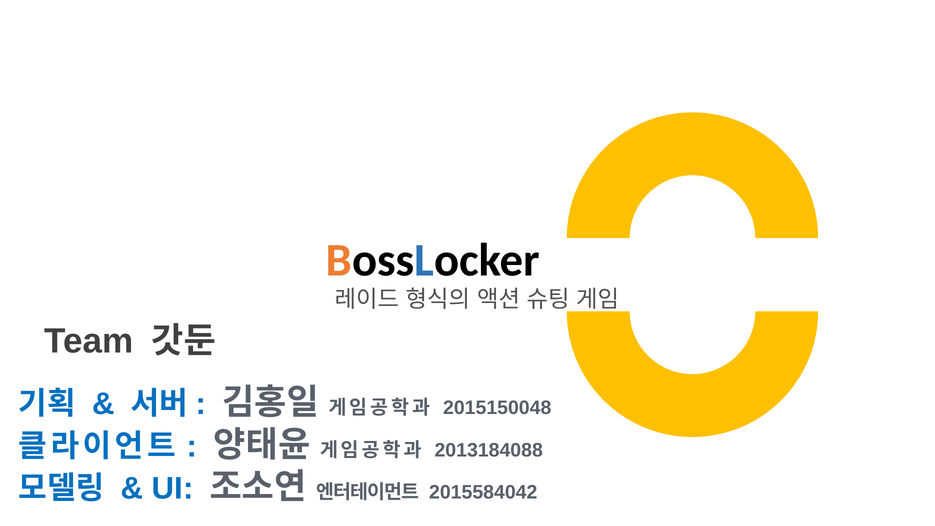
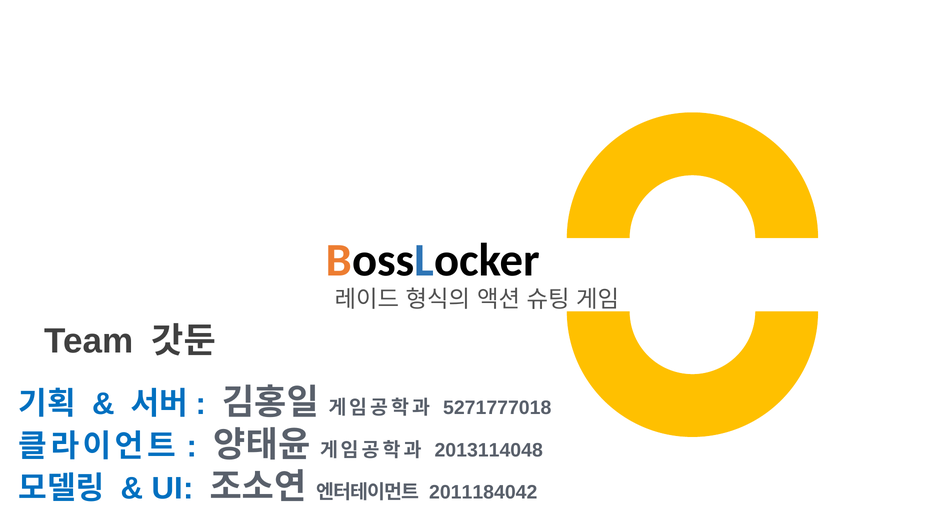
2015150048: 2015150048 -> 5271777018 (497, 408)
2013184088: 2013184088 -> 2013114048 (489, 450)
2015584042: 2015584042 -> 2011184042 (483, 492)
